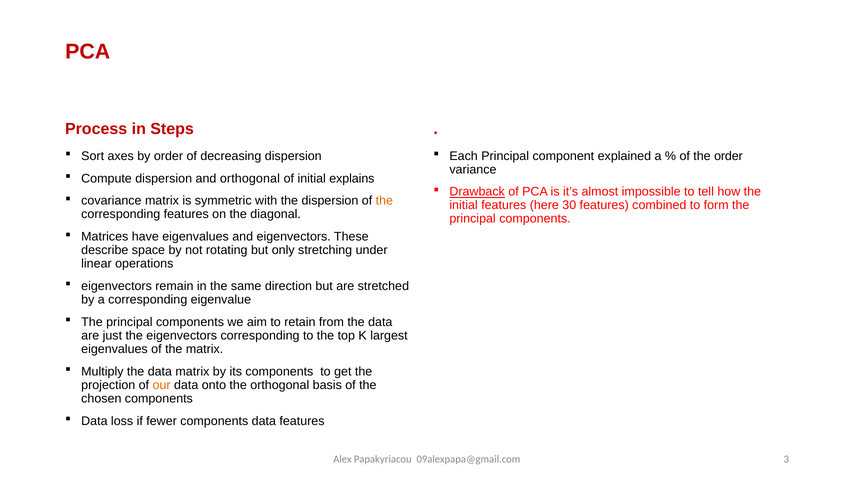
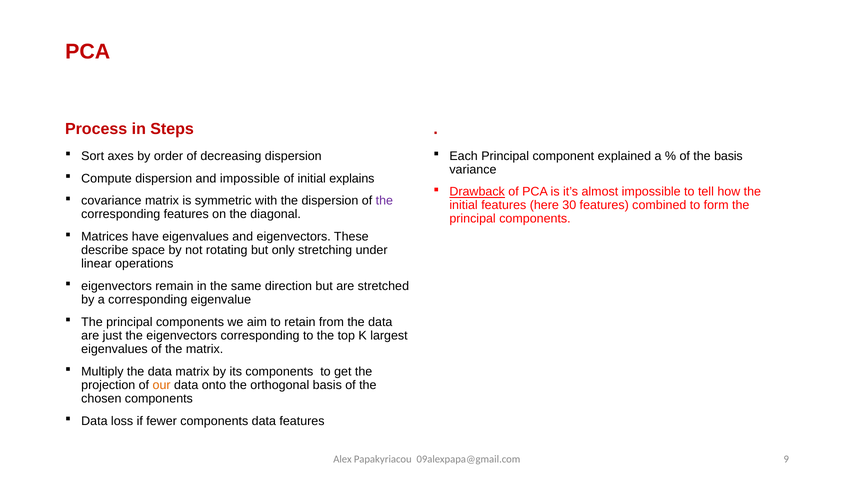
the order: order -> basis (728, 156)
and orthogonal: orthogonal -> impossible (250, 178)
the colour: orange -> purple (384, 201)
3: 3 -> 9 (786, 459)
